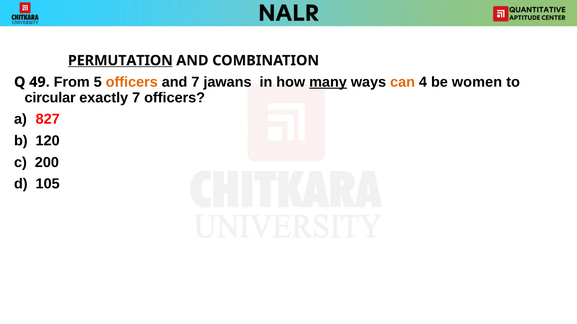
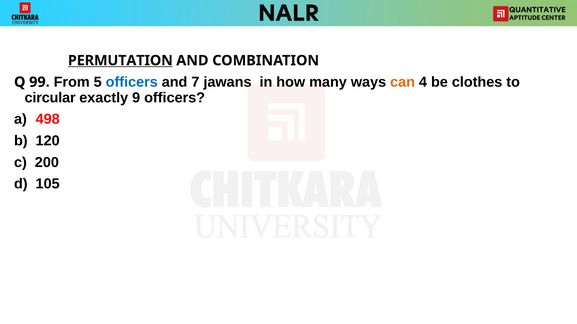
49: 49 -> 99 (37, 82)
officers colour: orange -> blue (132, 82)
many underline: present -> none (328, 82)
women: women -> clothes (477, 82)
exactly 7: 7 -> 9 (136, 98)
827: 827 -> 498 (48, 119)
